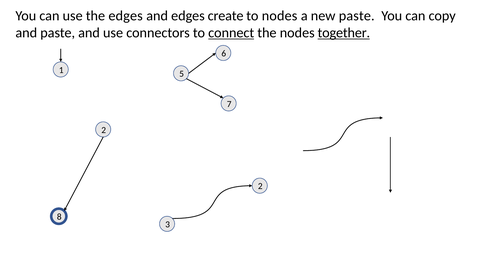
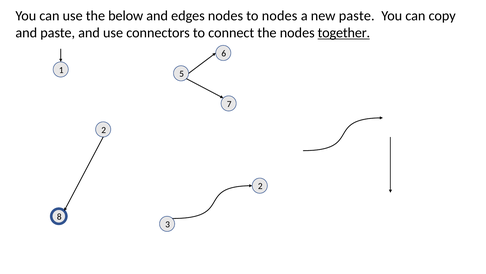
the edges: edges -> below (126, 16)
edges create: create -> nodes (225, 16)
connect underline: present -> none (231, 33)
